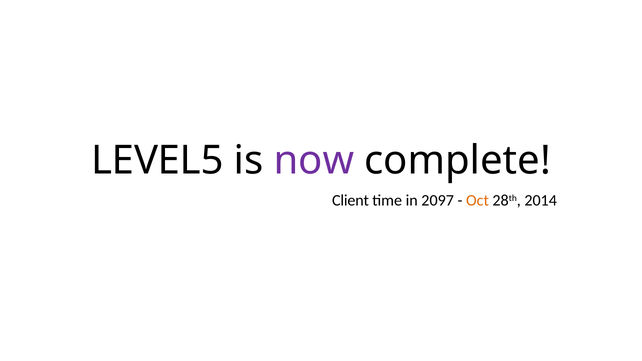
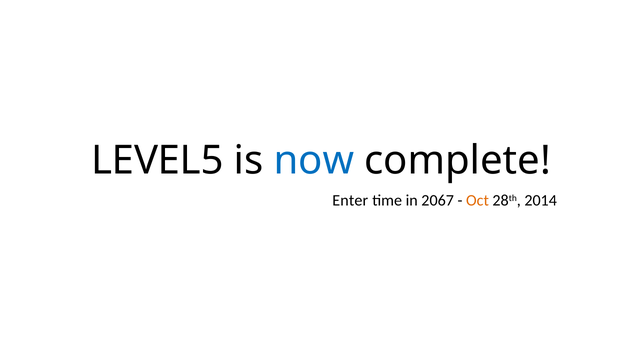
now colour: purple -> blue (314, 160)
Client: Client -> Enter (350, 201)
2097: 2097 -> 2067 (438, 201)
